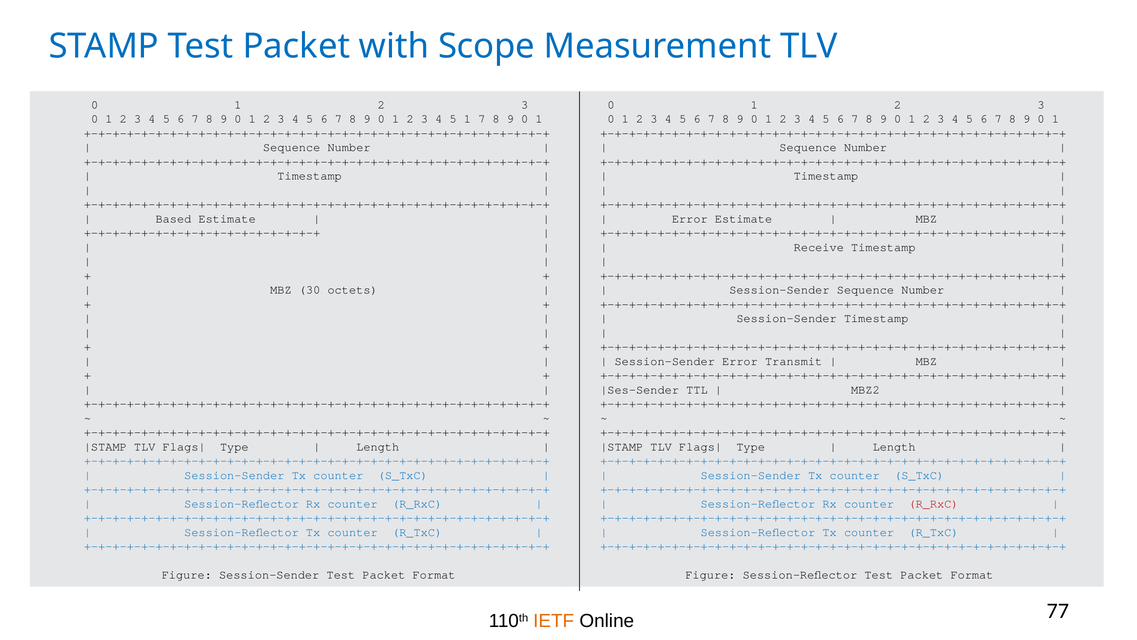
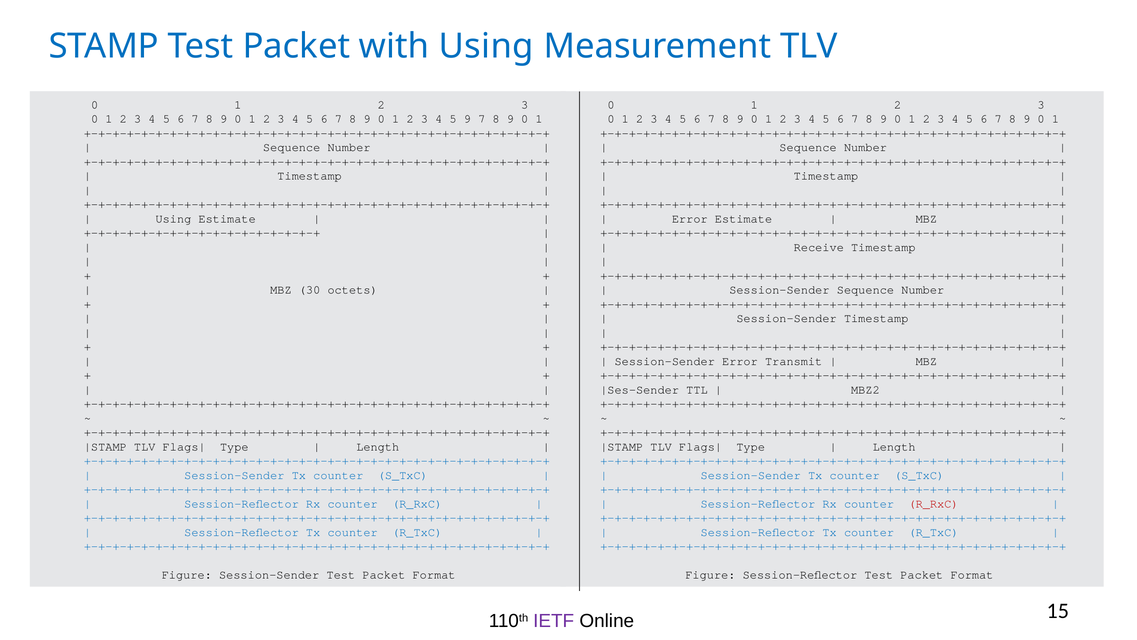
with Scope: Scope -> Using (486, 46)
5 1: 1 -> 9 (467, 119)
Based: Based -> Using (173, 219)
IETF colour: orange -> purple (554, 621)
77: 77 -> 15 (1058, 610)
